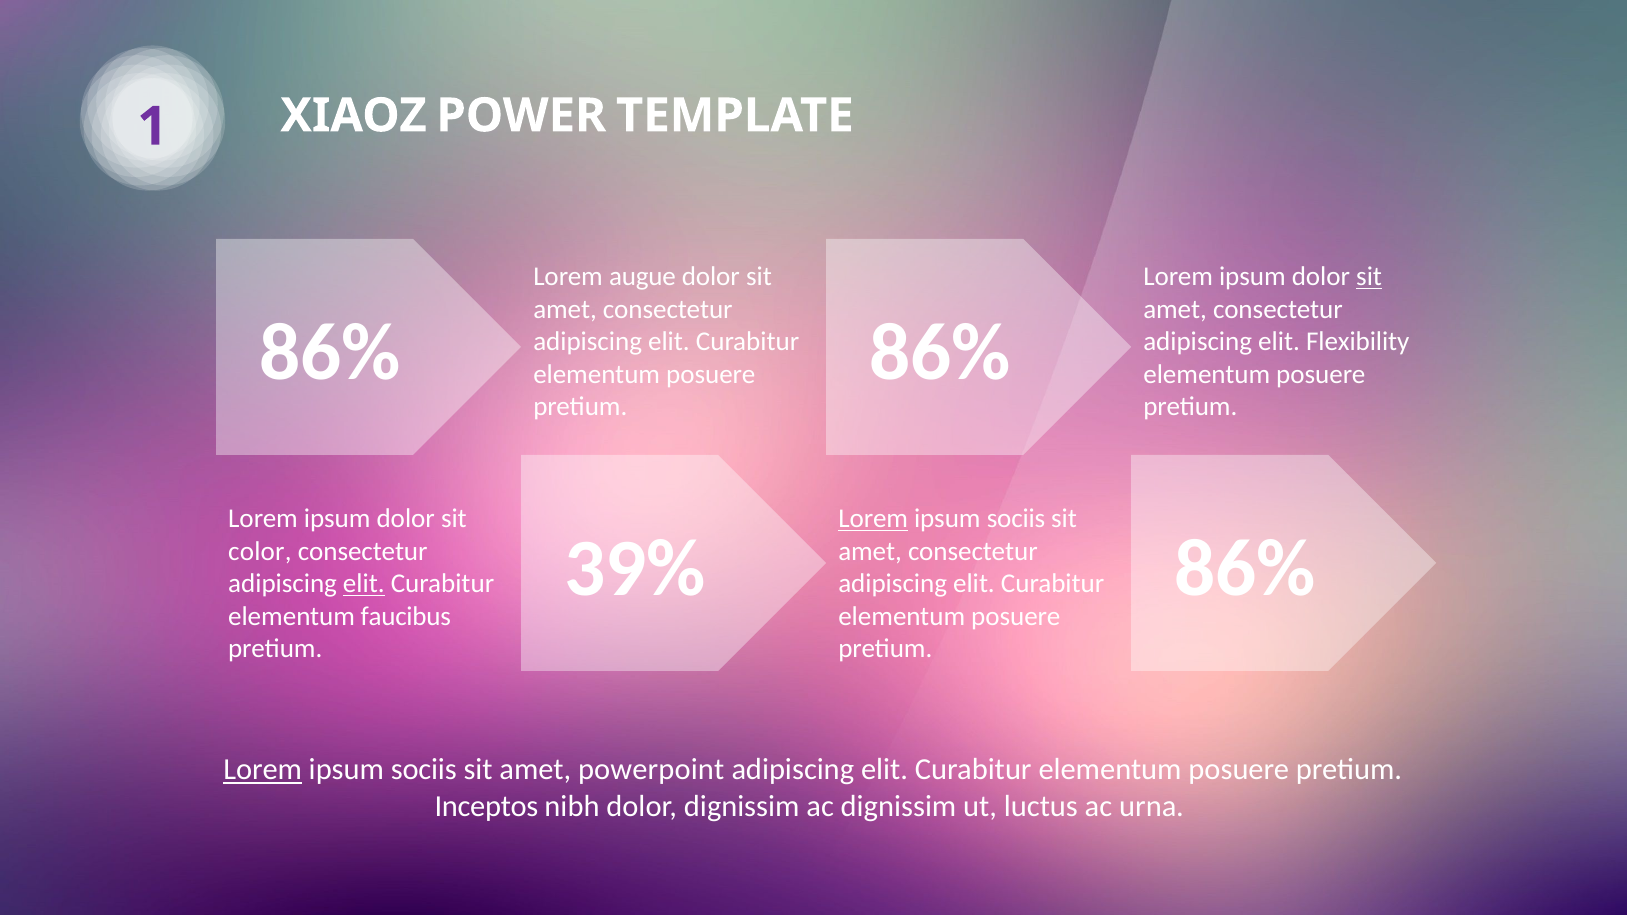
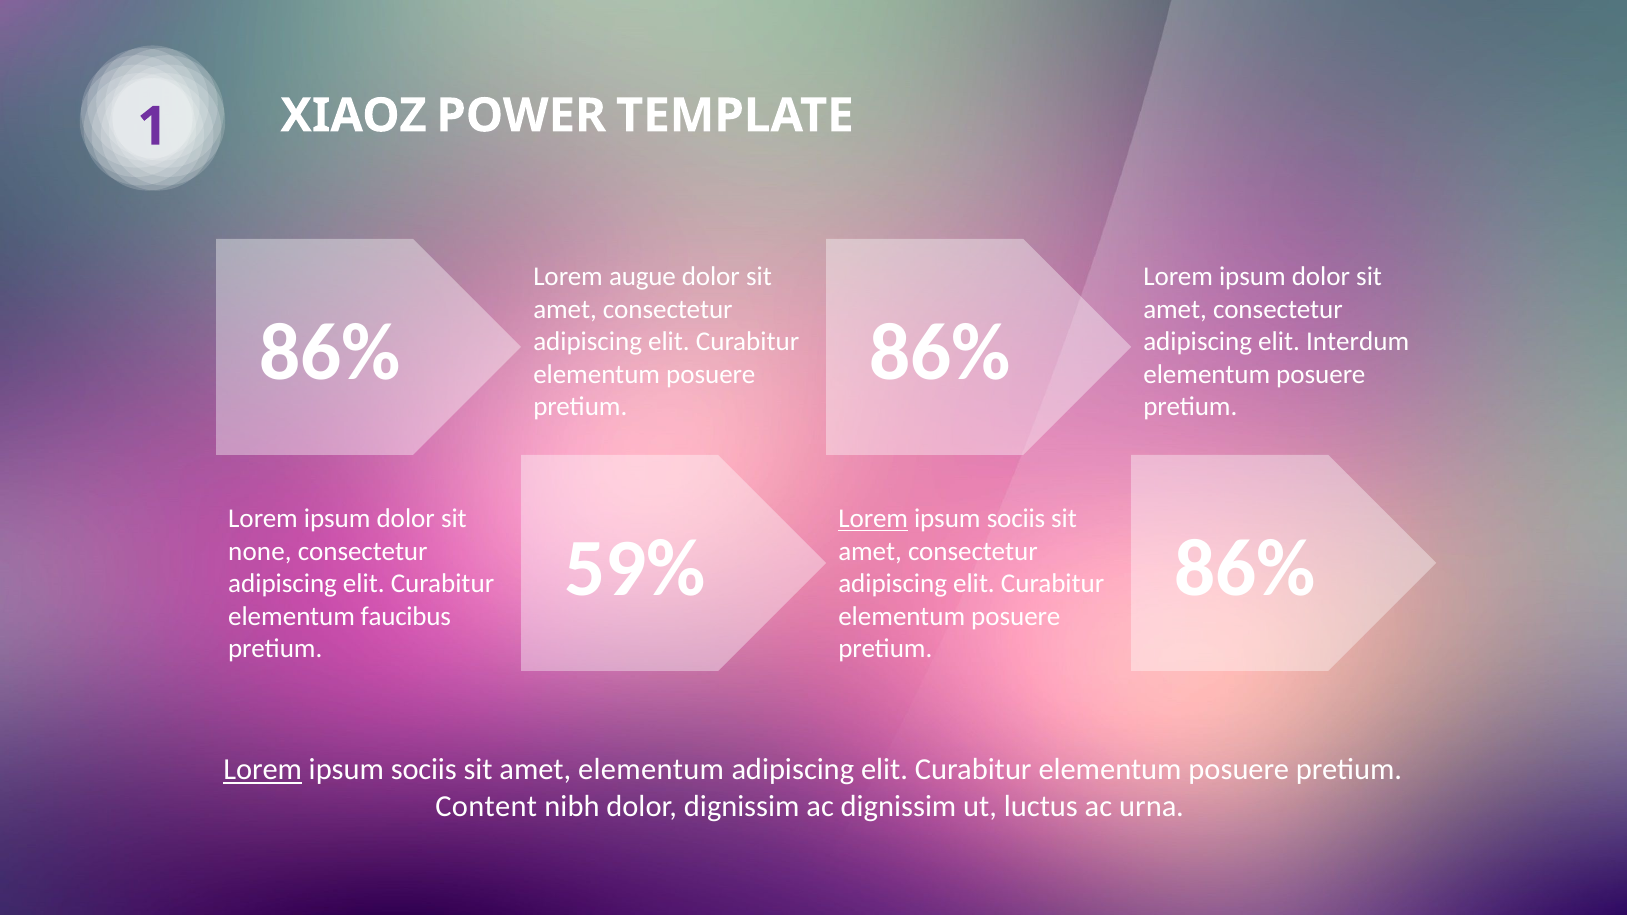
sit underline: present -> none (1369, 277)
Flexibility: Flexibility -> Interdum (1358, 342)
39%: 39% -> 59% (635, 569)
color: color -> none (260, 551)
elit underline: present -> none (364, 584)
amet powerpoint: powerpoint -> elementum (651, 770)
Inceptos: Inceptos -> Content (486, 807)
